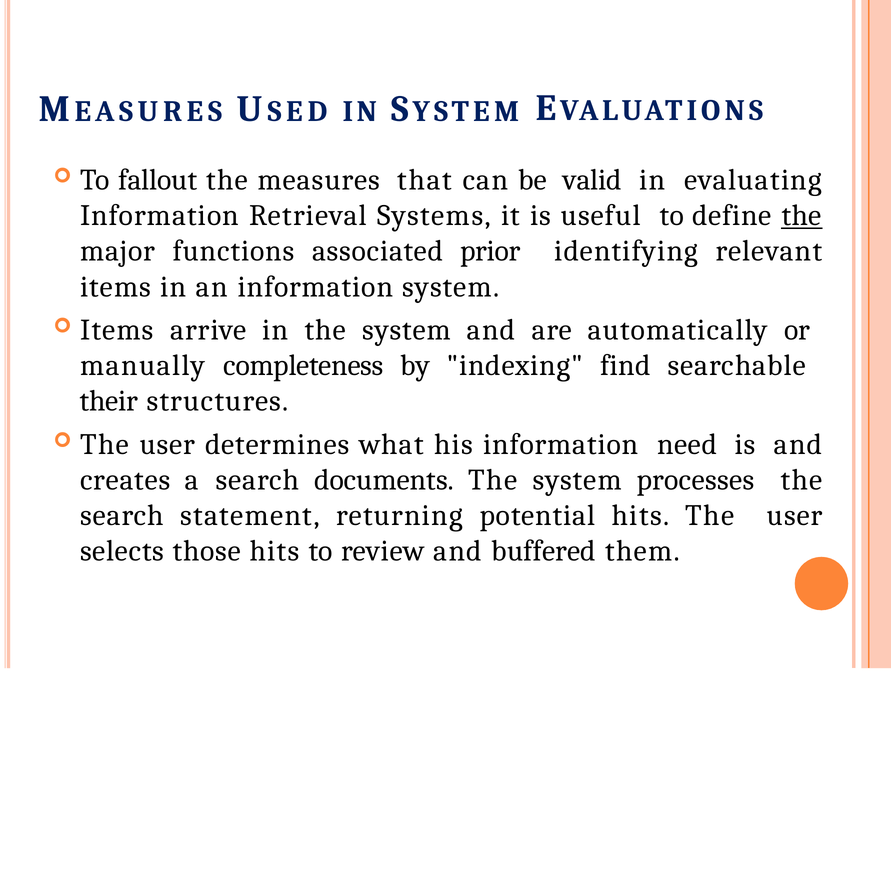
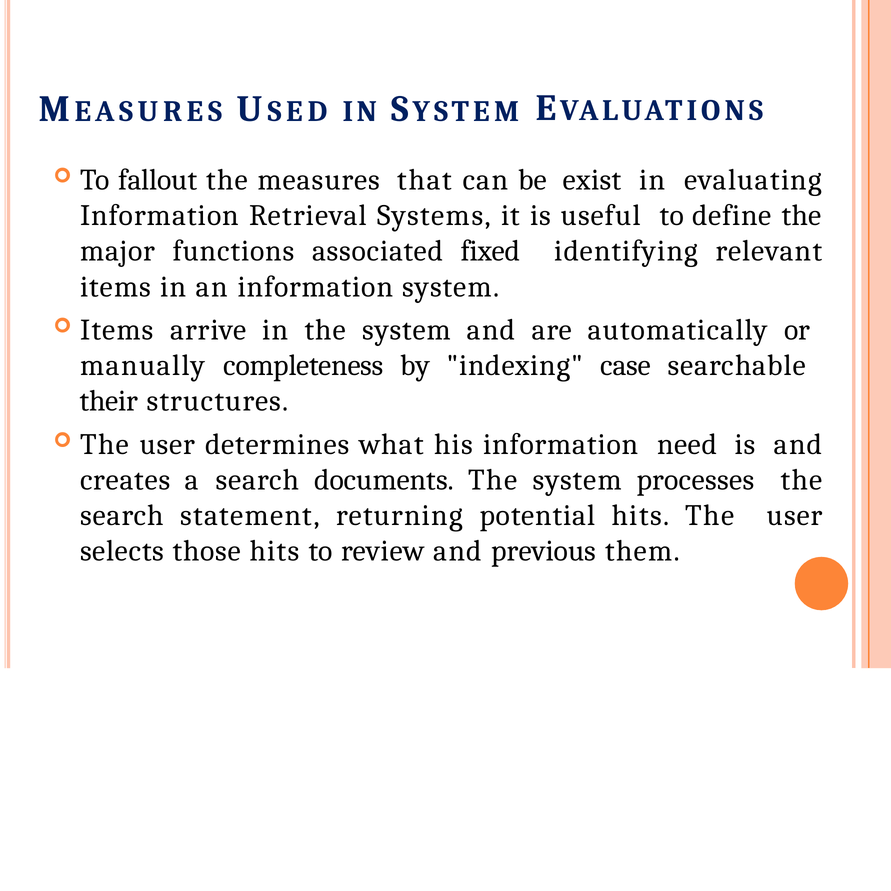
valid: valid -> exist (592, 180)
the underline: present -> none (801, 216)
prior: prior -> fixed (490, 251)
find: find -> case (626, 366)
buffered: buffered -> previous (544, 551)
